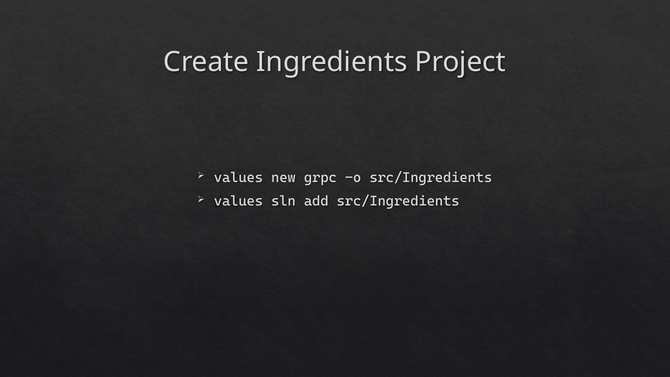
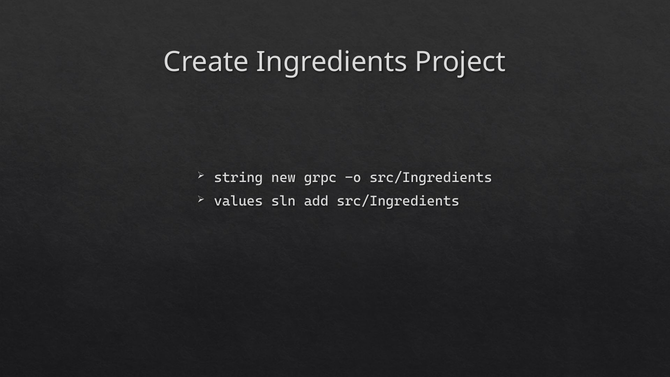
values: values -> string (238, 178)
